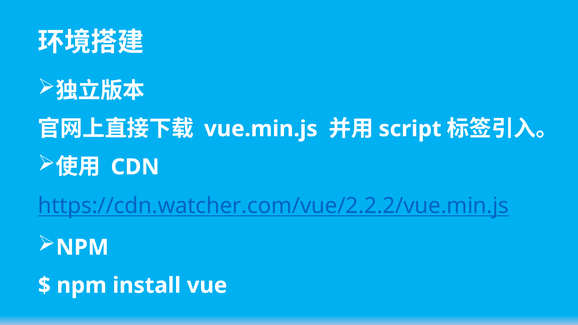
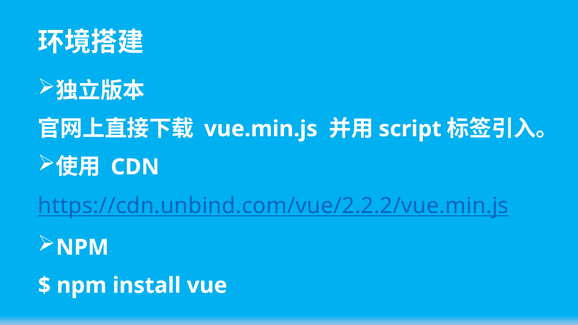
https://cdn.watcher.com/vue/2.2.2/vue.min.js: https://cdn.watcher.com/vue/2.2.2/vue.min.js -> https://cdn.unbind.com/vue/2.2.2/vue.min.js (273, 206)
